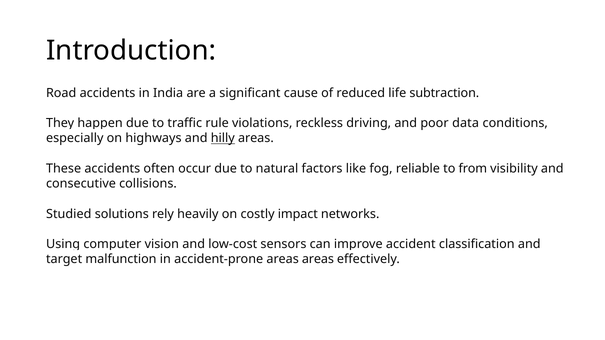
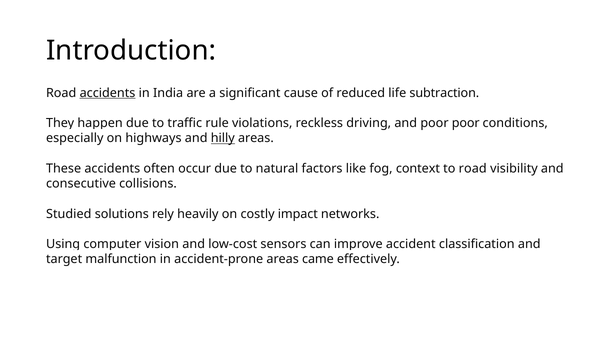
accidents underline: none -> present (108, 93)
poor data: data -> poor (466, 123)
reliable: reliable -> context (418, 169)
to from: from -> road (473, 169)
areas areas: areas -> came (318, 259)
